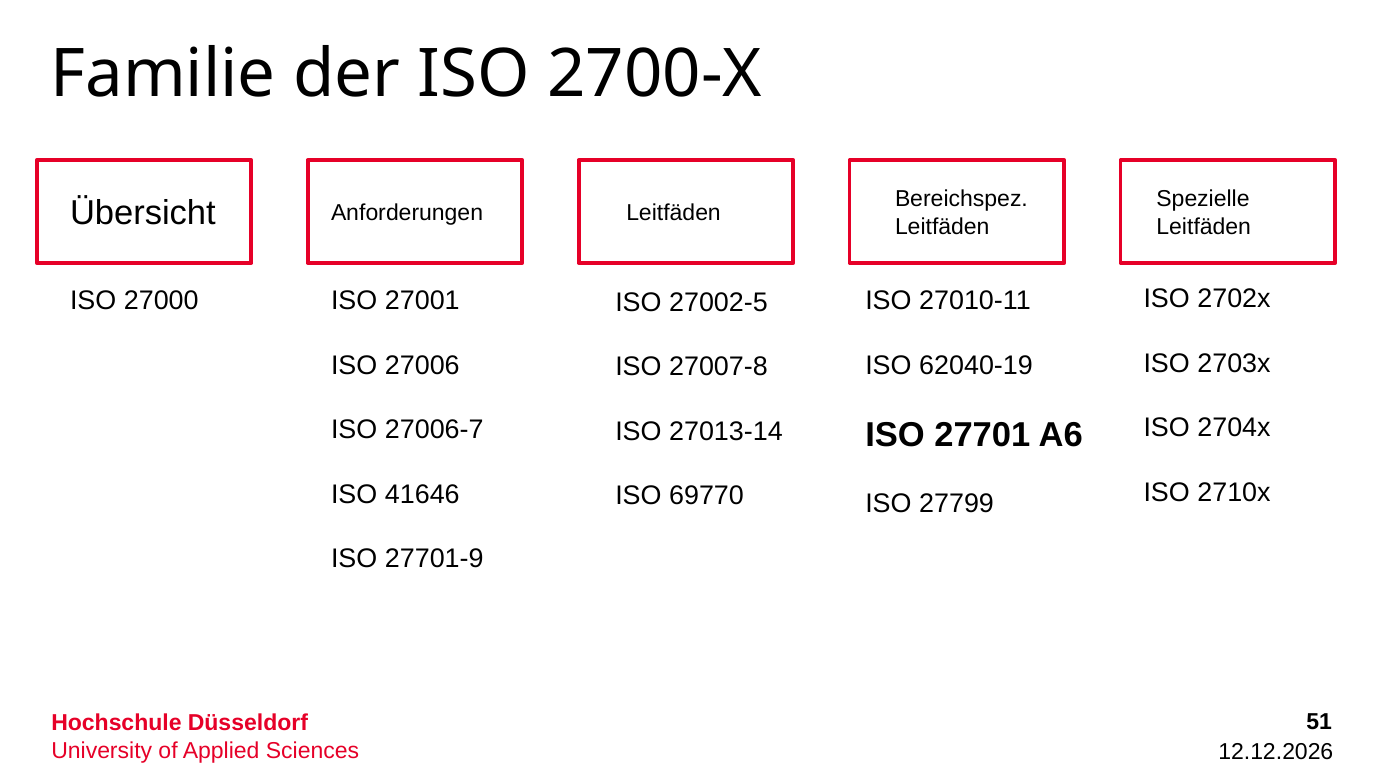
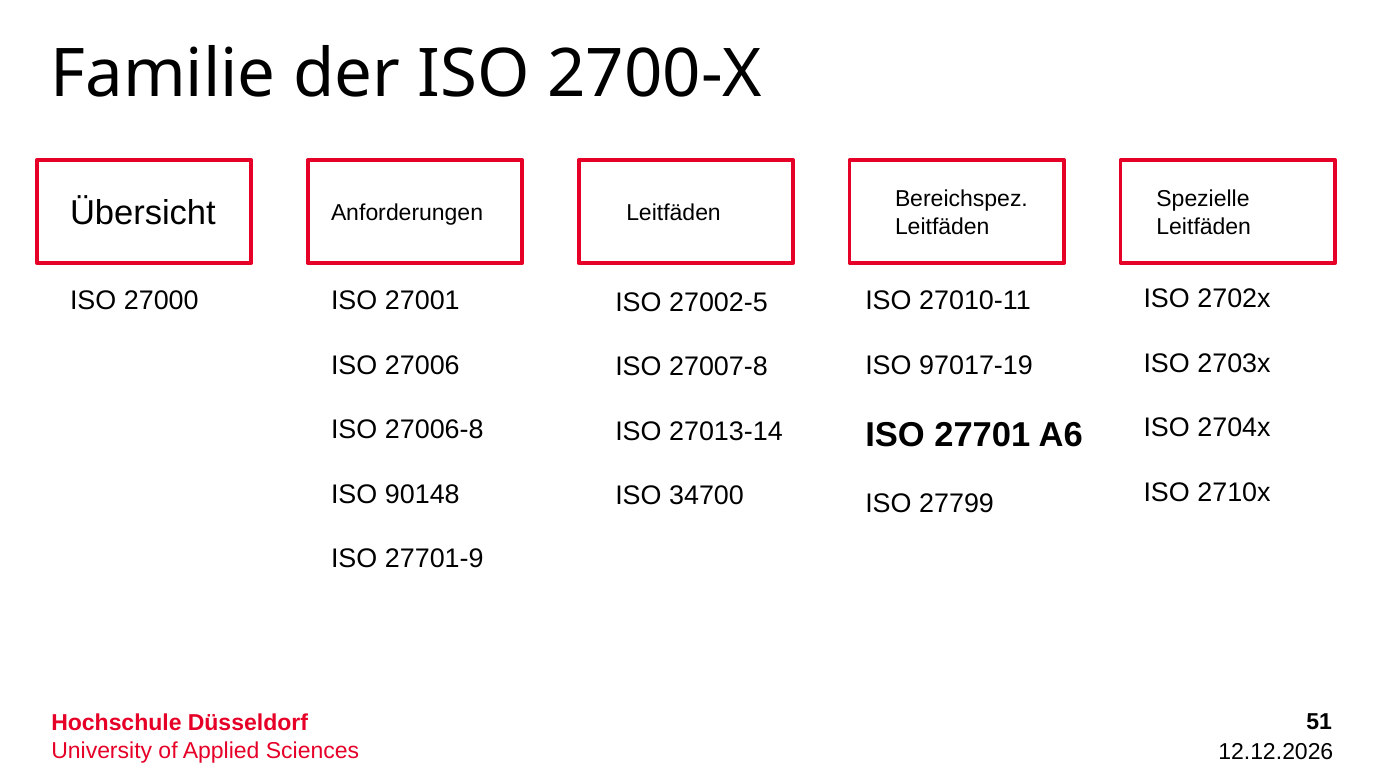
62040-19: 62040-19 -> 97017-19 (976, 366)
27006-7: 27006-7 -> 27006-8 (434, 430)
41646: 41646 -> 90148 (422, 495)
69770: 69770 -> 34700 (707, 496)
